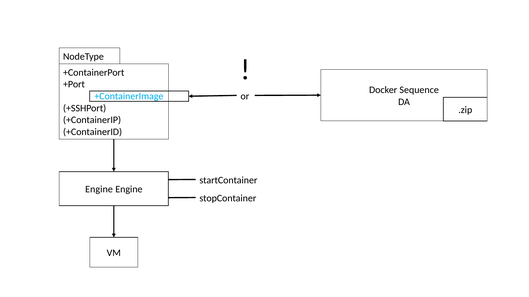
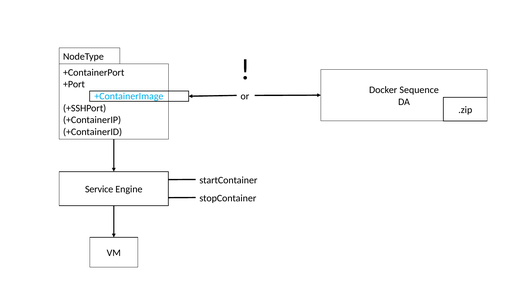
Engine: Engine -> Service (99, 190)
